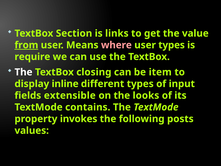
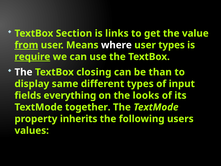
where colour: pink -> white (116, 45)
require underline: none -> present (32, 57)
item: item -> than (160, 72)
inline: inline -> same (65, 84)
extensible: extensible -> everything (70, 95)
contains: contains -> together (88, 107)
invokes: invokes -> inherits (79, 119)
posts: posts -> users (180, 119)
